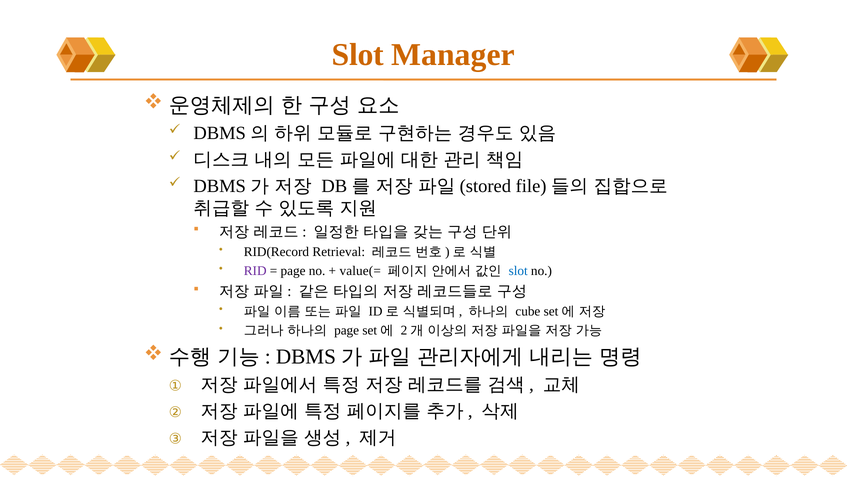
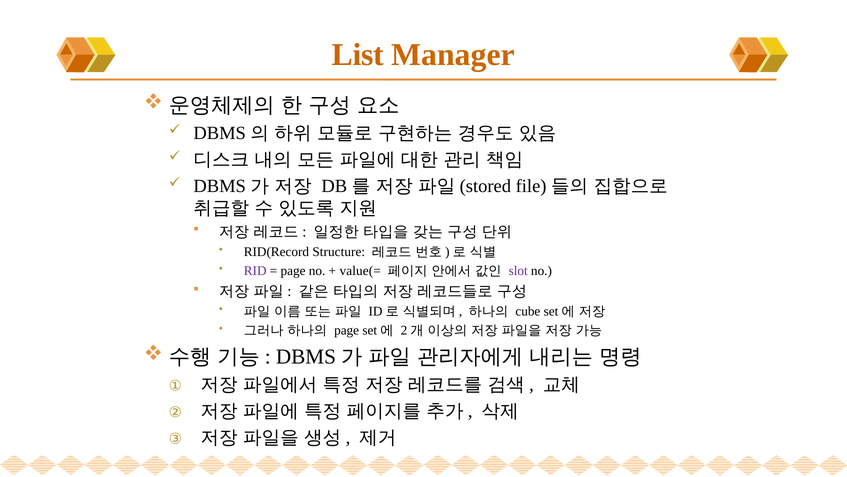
Slot: Slot -> List (358, 55)
Retrieval: Retrieval -> Structure (339, 251)
slot colour: blue -> purple (518, 270)
